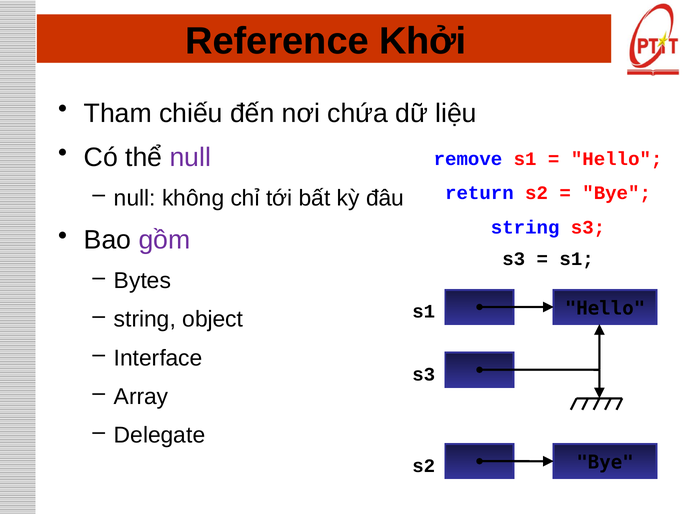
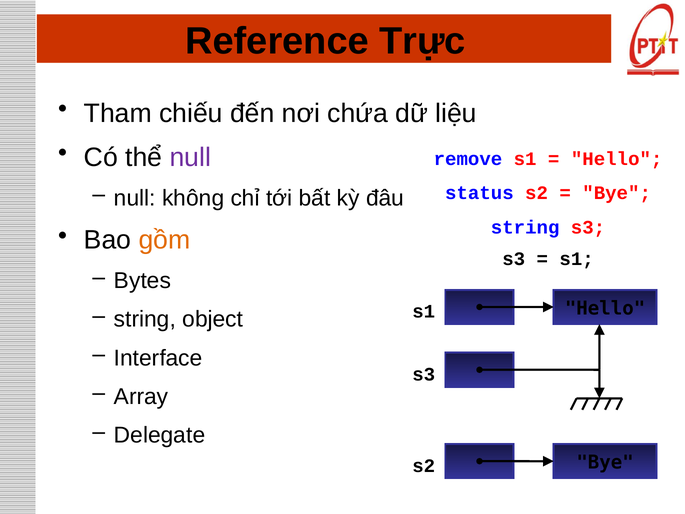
Khởi: Khởi -> Trực (423, 41)
return: return -> status (479, 193)
gồm colour: purple -> orange (164, 240)
